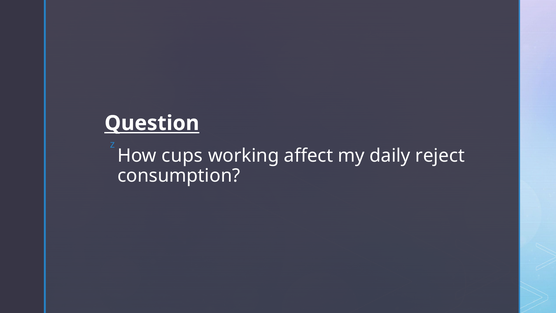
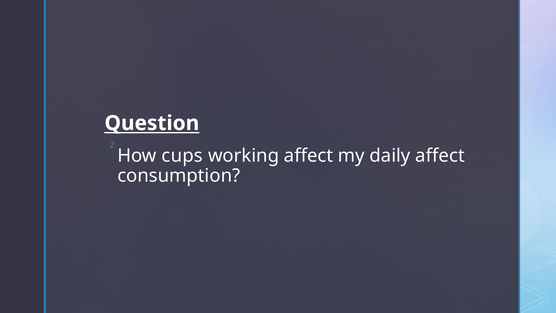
daily reject: reject -> affect (440, 156)
